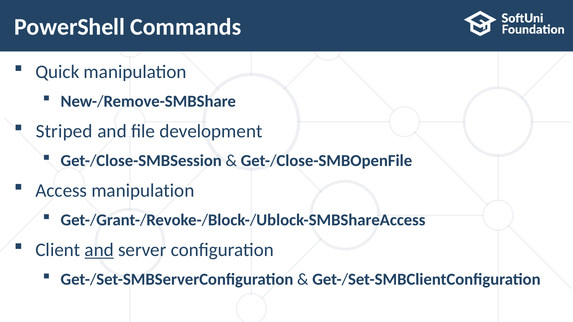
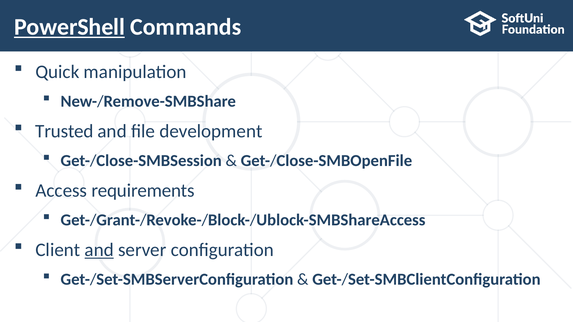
PowerShell underline: none -> present (69, 27)
Striped: Striped -> Trusted (64, 131)
Access manipulation: manipulation -> requirements (143, 191)
